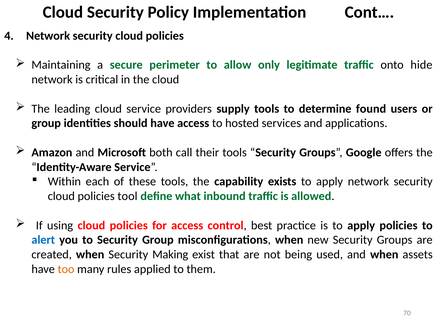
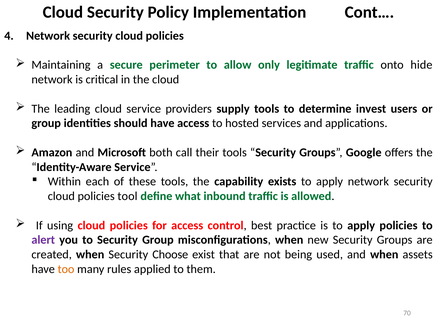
found: found -> invest (371, 109)
alert colour: blue -> purple (43, 240)
Making: Making -> Choose (170, 254)
